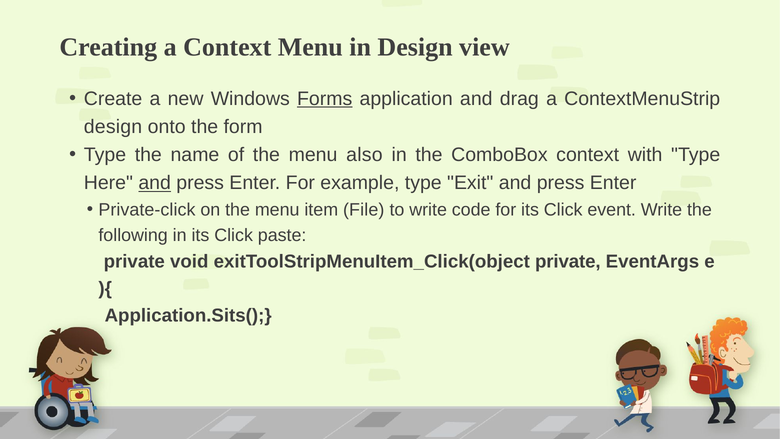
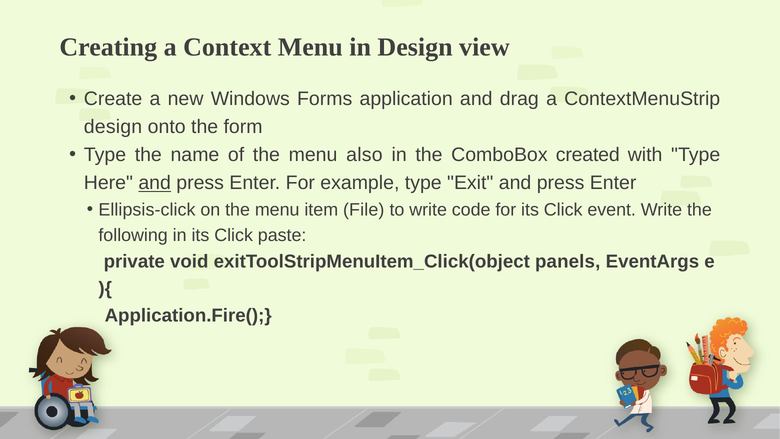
Forms underline: present -> none (325, 99)
ComboBox context: context -> created (588, 155)
Private-click: Private-click -> Ellipsis-click (147, 209)
exitToolStripMenuItem_Click(object private: private -> panels (568, 262)
Application.Sits(: Application.Sits( -> Application.Fire( (188, 315)
